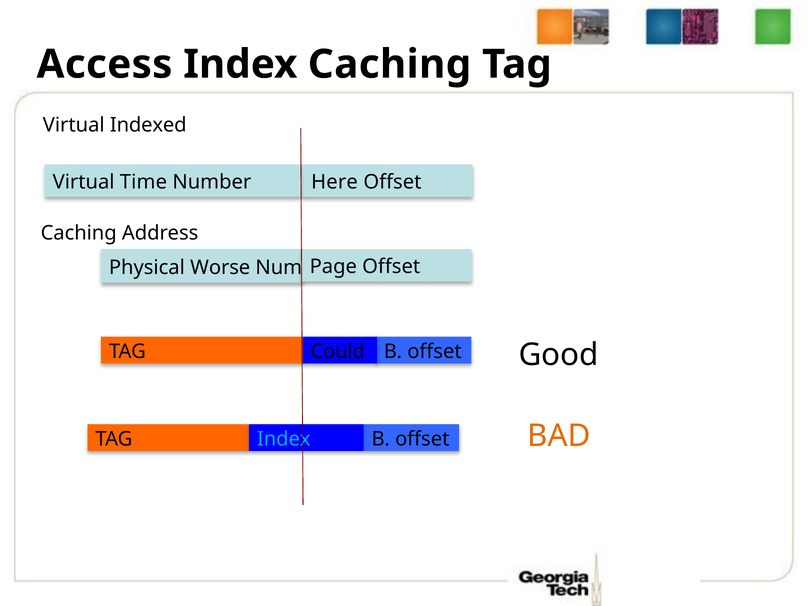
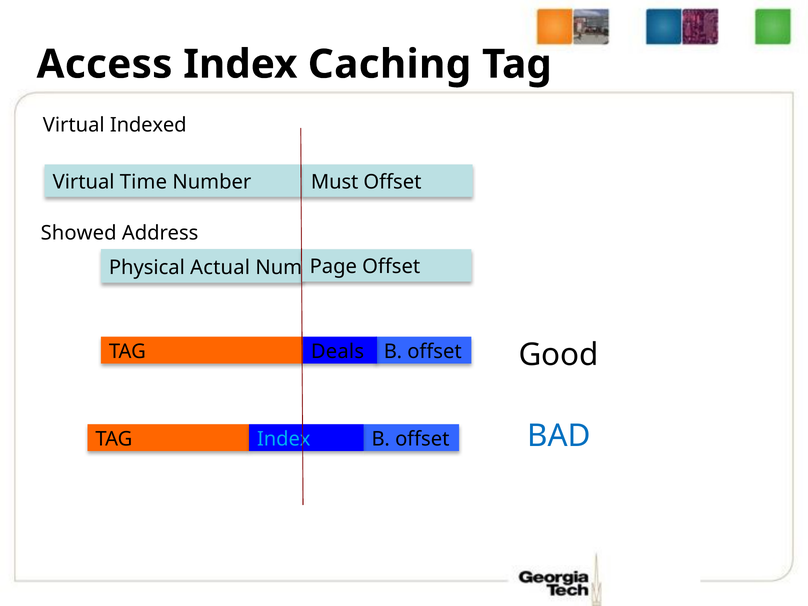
Here: Here -> Must (335, 182)
Caching: Caching -> Showed (79, 233)
Worse: Worse -> Actual (220, 267)
Could: Could -> Deals (337, 352)
BAD colour: orange -> blue (559, 436)
